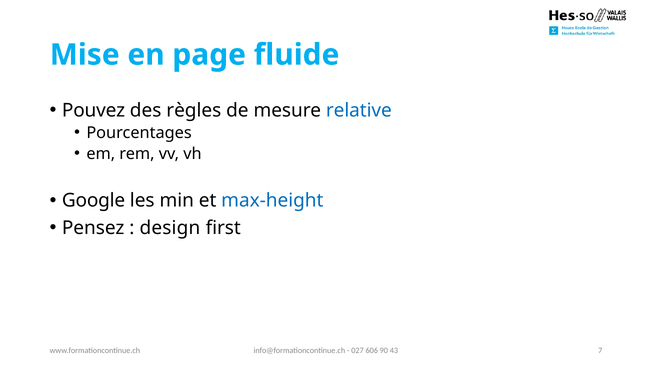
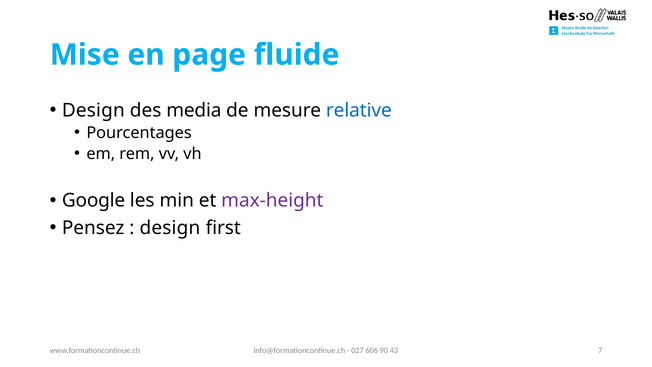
Pouvez: Pouvez -> Design (93, 110)
règles: règles -> media (194, 110)
max-height colour: blue -> purple (272, 200)
